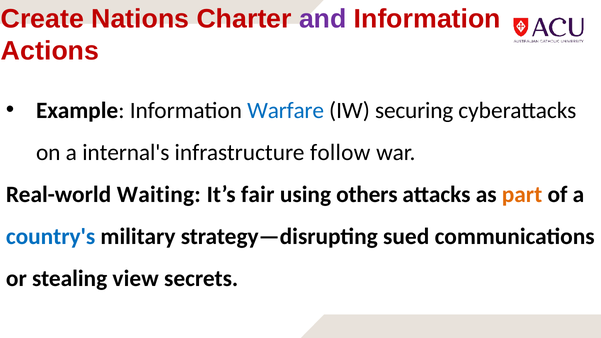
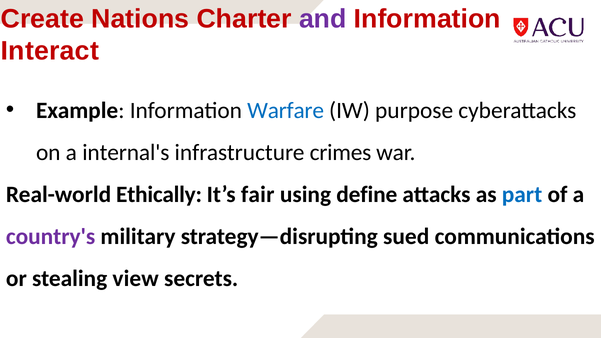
Actions: Actions -> Interact (50, 51)
securing: securing -> purpose (414, 110)
follow: follow -> crimes (340, 152)
Waiting: Waiting -> Ethically (159, 195)
others: others -> define (367, 195)
part colour: orange -> blue (522, 195)
country's colour: blue -> purple (51, 237)
